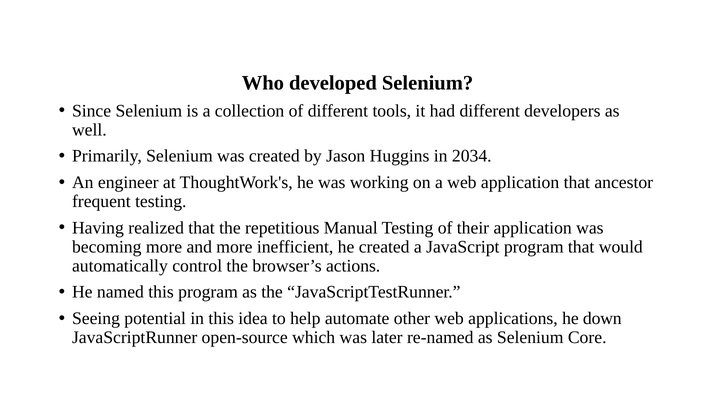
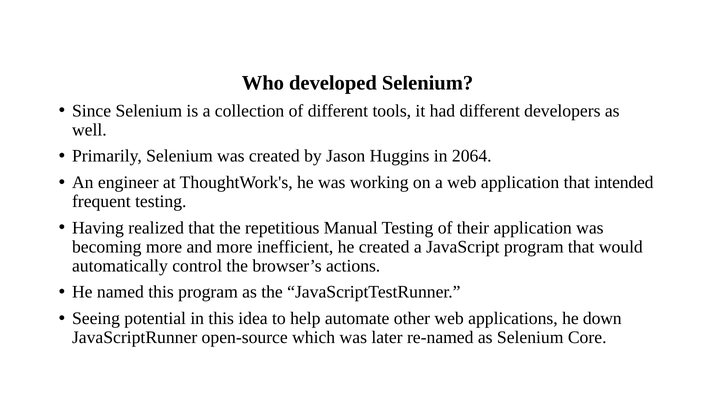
2034: 2034 -> 2064 (472, 156)
ancestor: ancestor -> intended (624, 183)
